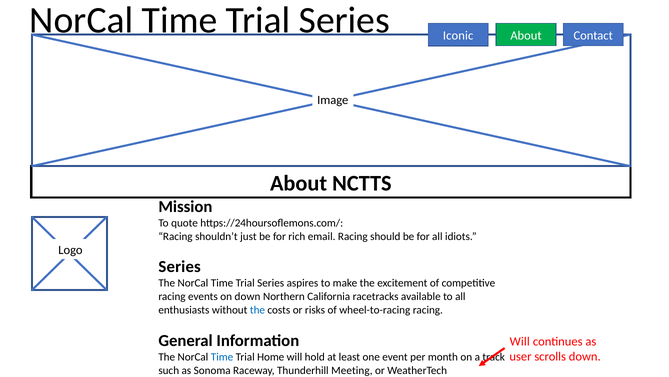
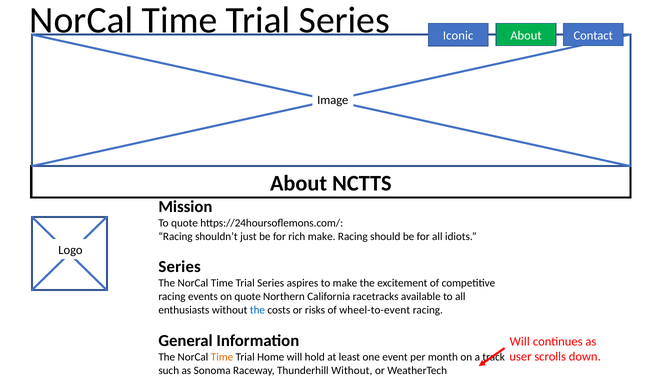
rich email: email -> make (322, 236)
on down: down -> quote (248, 296)
wheel-to-racing: wheel-to-racing -> wheel-to-event (375, 309)
Time colour: blue -> orange (222, 356)
Thunderhill Meeting: Meeting -> Without (352, 370)
